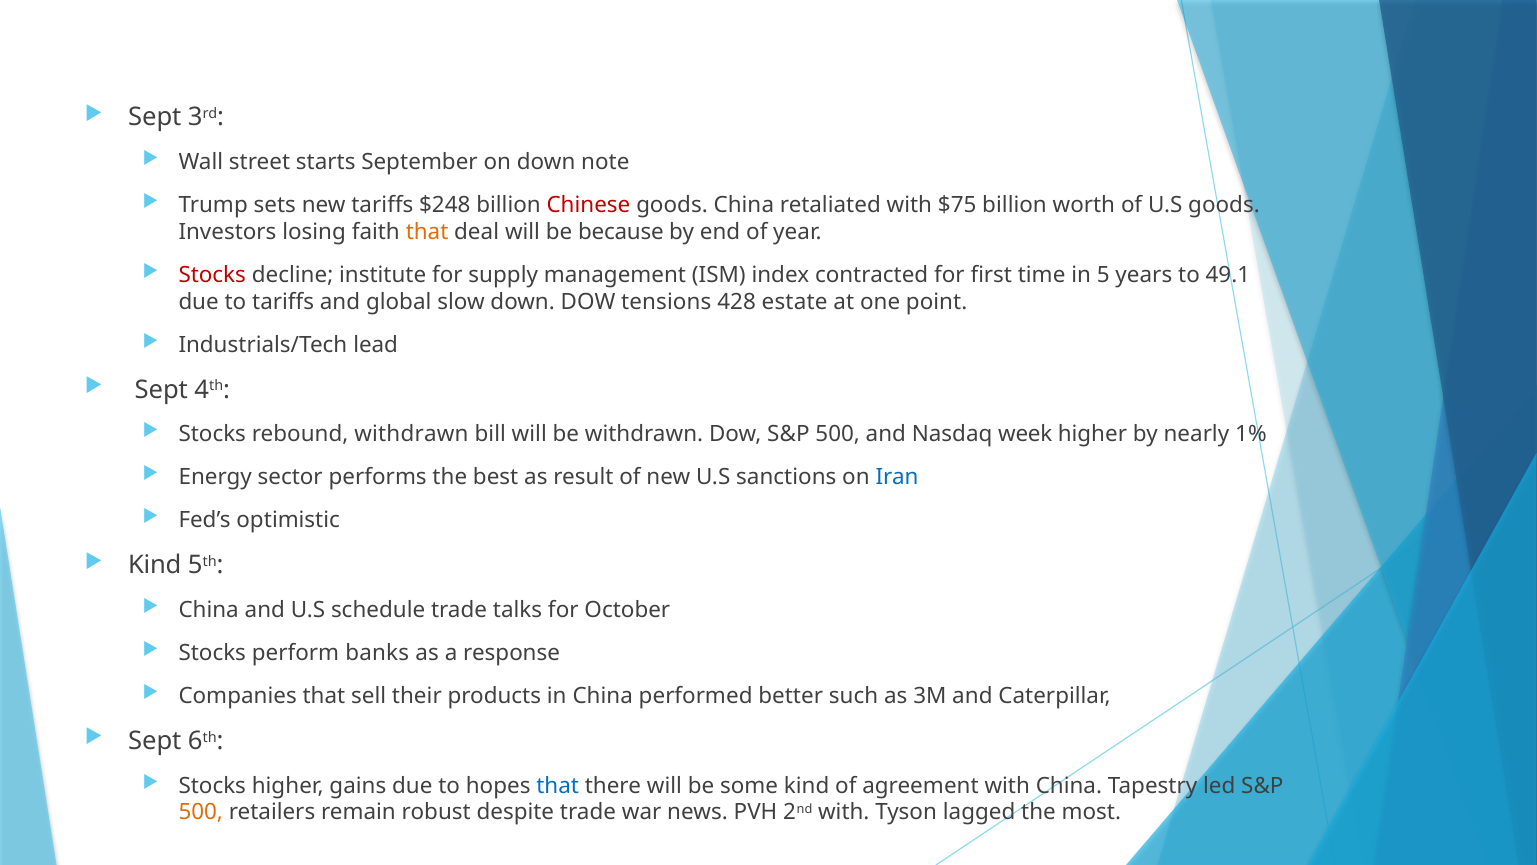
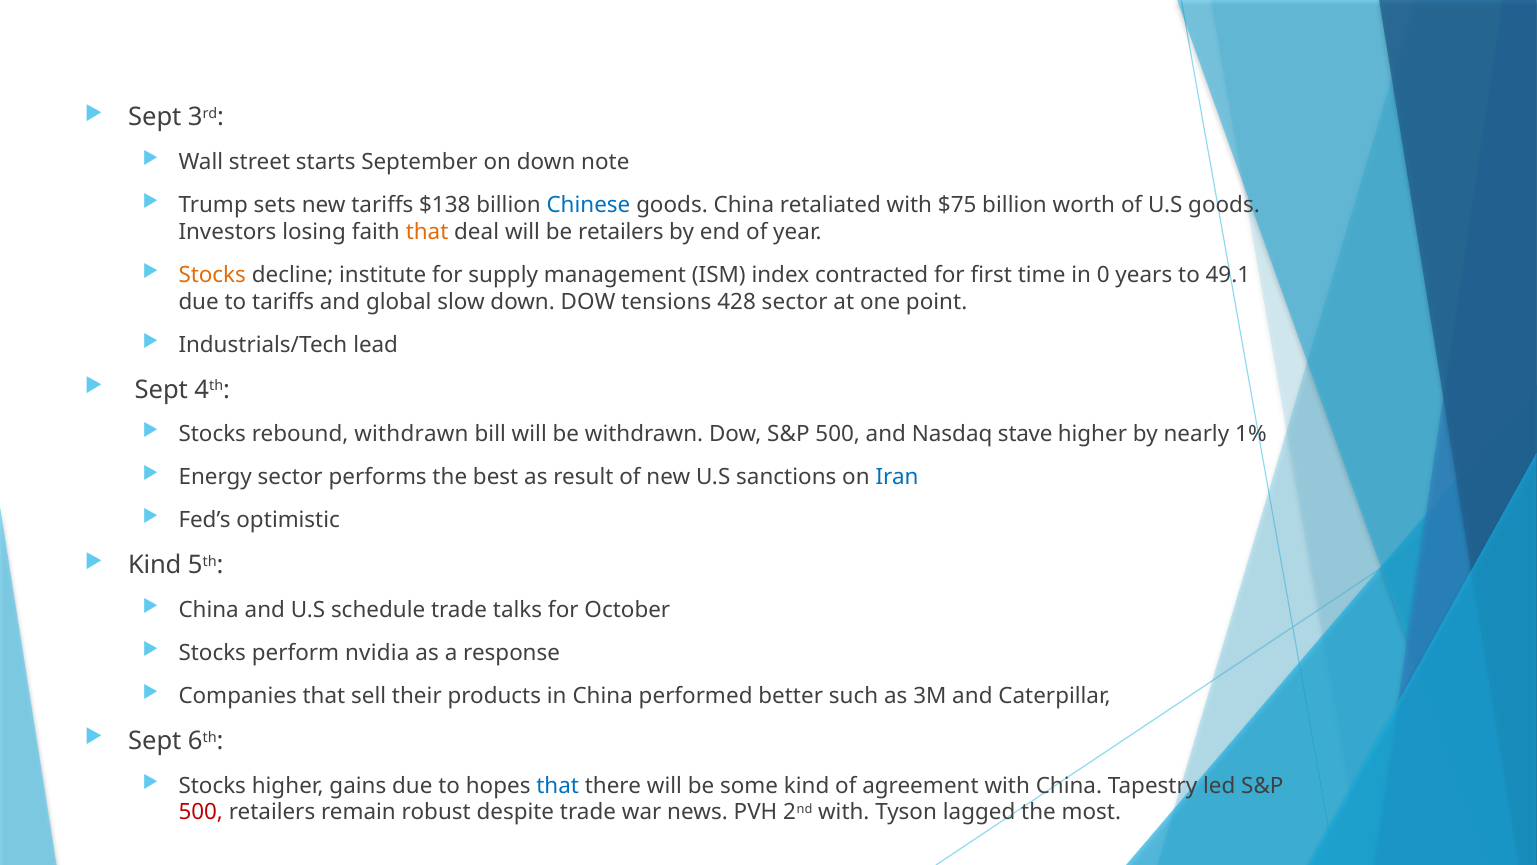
$248: $248 -> $138 (445, 205)
Chinese colour: red -> blue (588, 205)
be because: because -> retailers (621, 232)
Stocks colour: red -> orange (212, 275)
5: 5 -> 0 (1103, 275)
428 estate: estate -> sector (795, 302)
week: week -> stave (1025, 434)
banks: banks -> nvidia (377, 653)
500 colour: orange -> red (201, 812)
